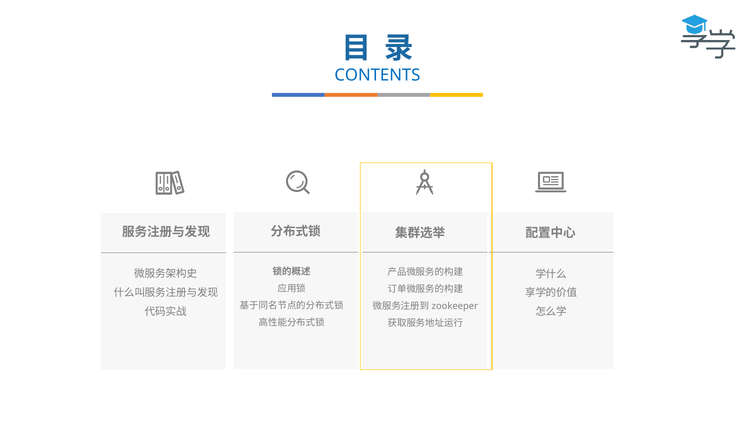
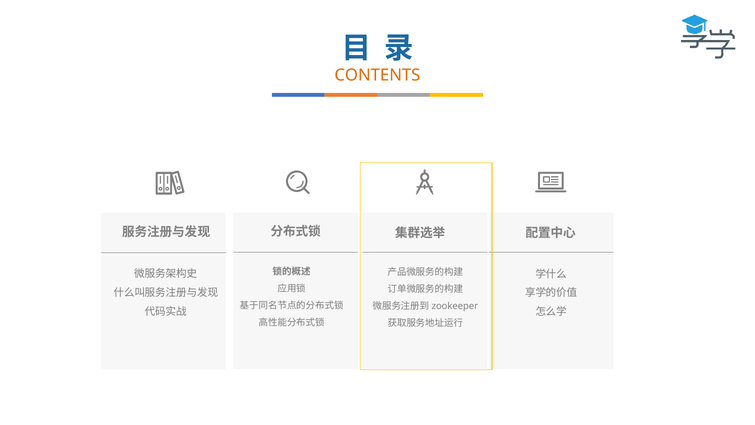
CONTENTS colour: blue -> orange (377, 75)
